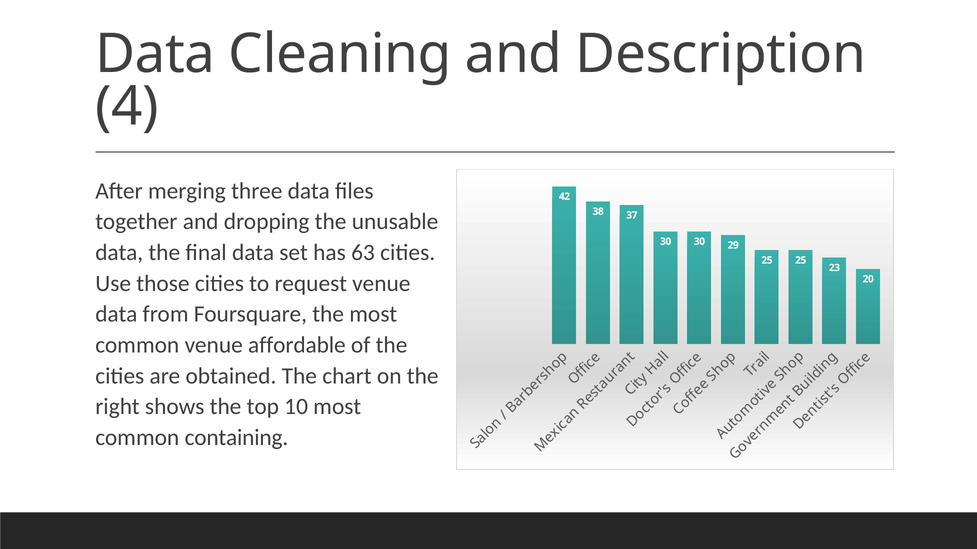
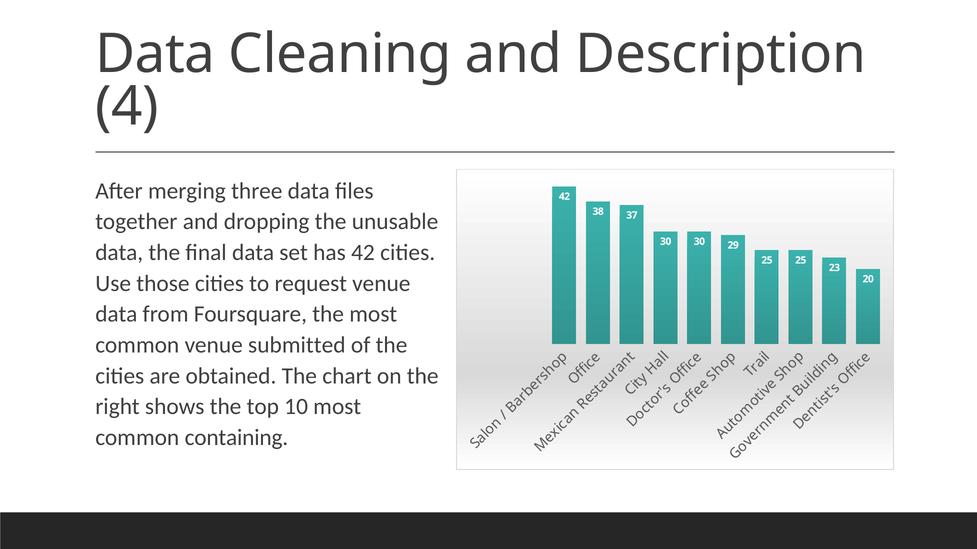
has 63: 63 -> 42 (363, 253)
affordable: affordable -> submitted (297, 345)
